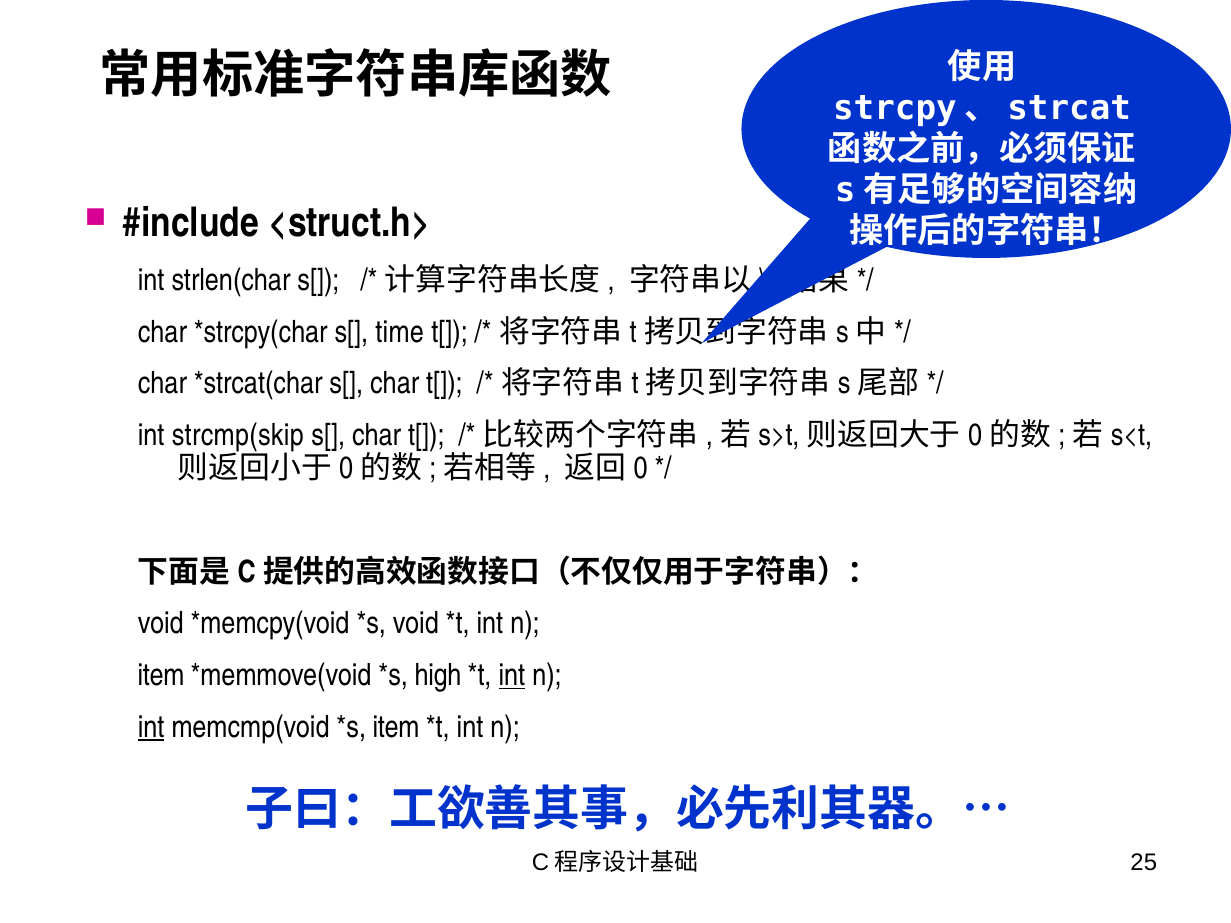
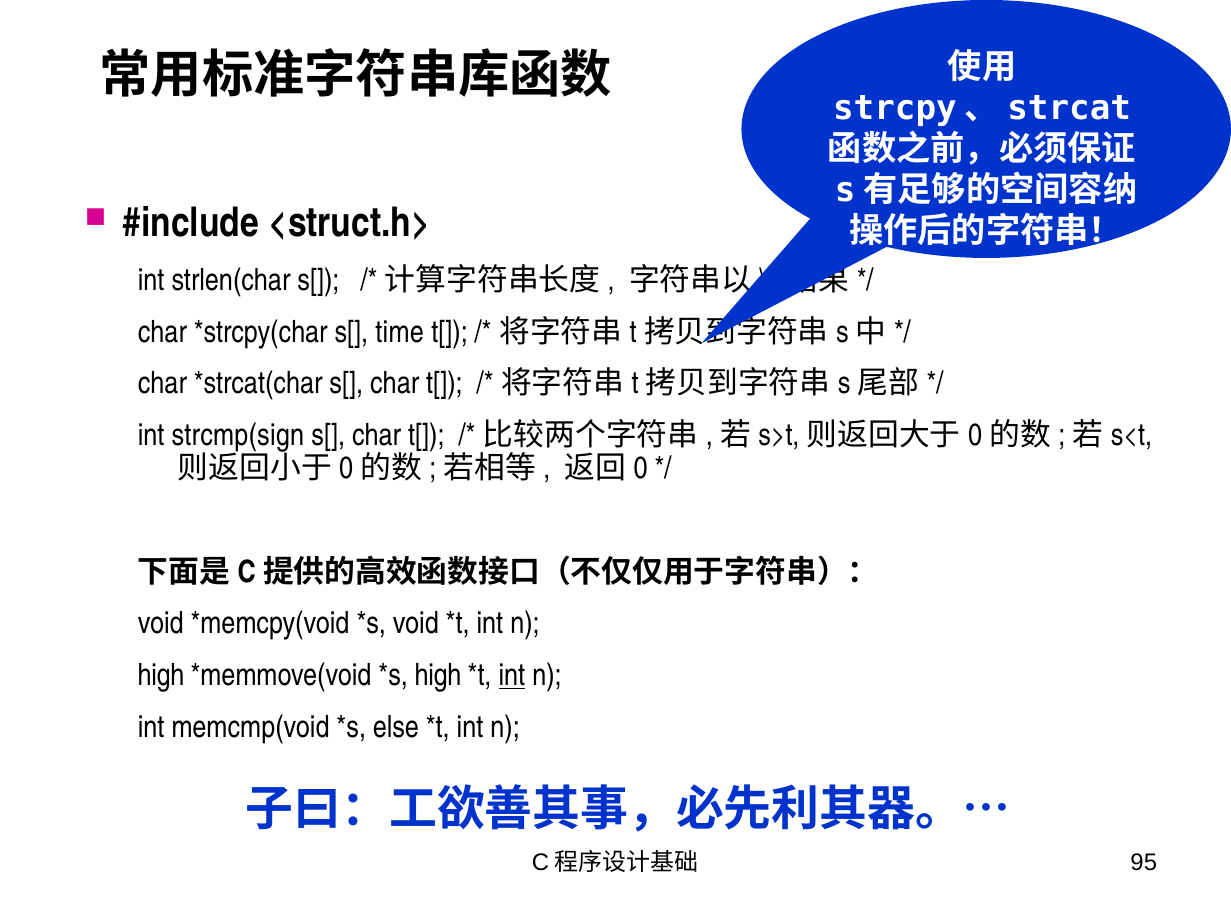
strcmp(skip: strcmp(skip -> strcmp(sign (238, 435)
item: item -> high (161, 675)
int underline: present -> none (151, 727)
item: item -> else (396, 727)
25: 25 -> 95 (1144, 863)
